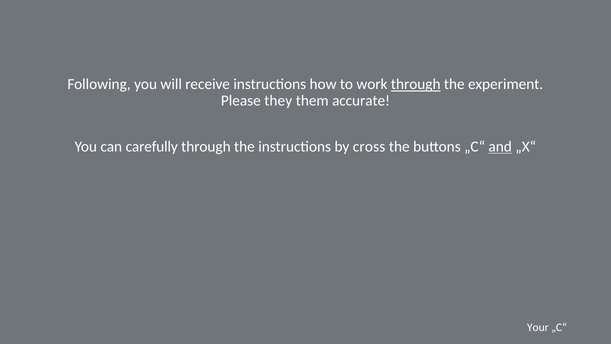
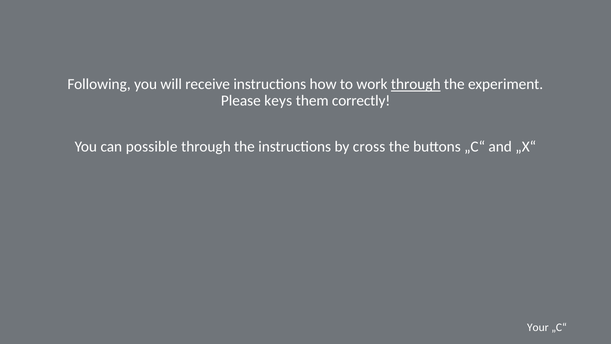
they: they -> keys (278, 101)
accurate: accurate -> correctly (361, 101)
carefully: carefully -> possible (152, 147)
and underline: present -> none (500, 147)
